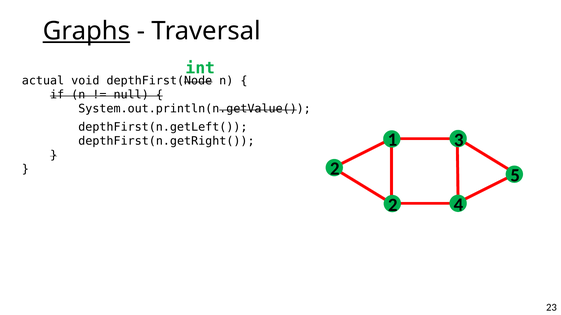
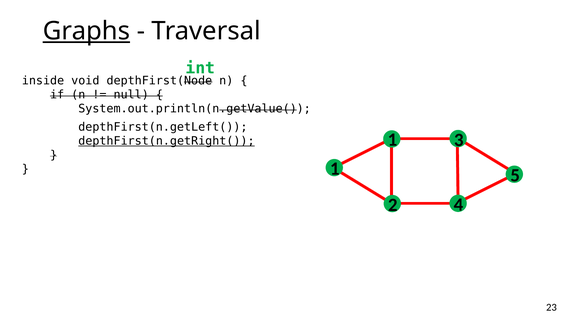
actual: actual -> inside (43, 81)
depthFirst(n.getRight( underline: none -> present (166, 141)
2: 2 -> 1 (335, 169)
